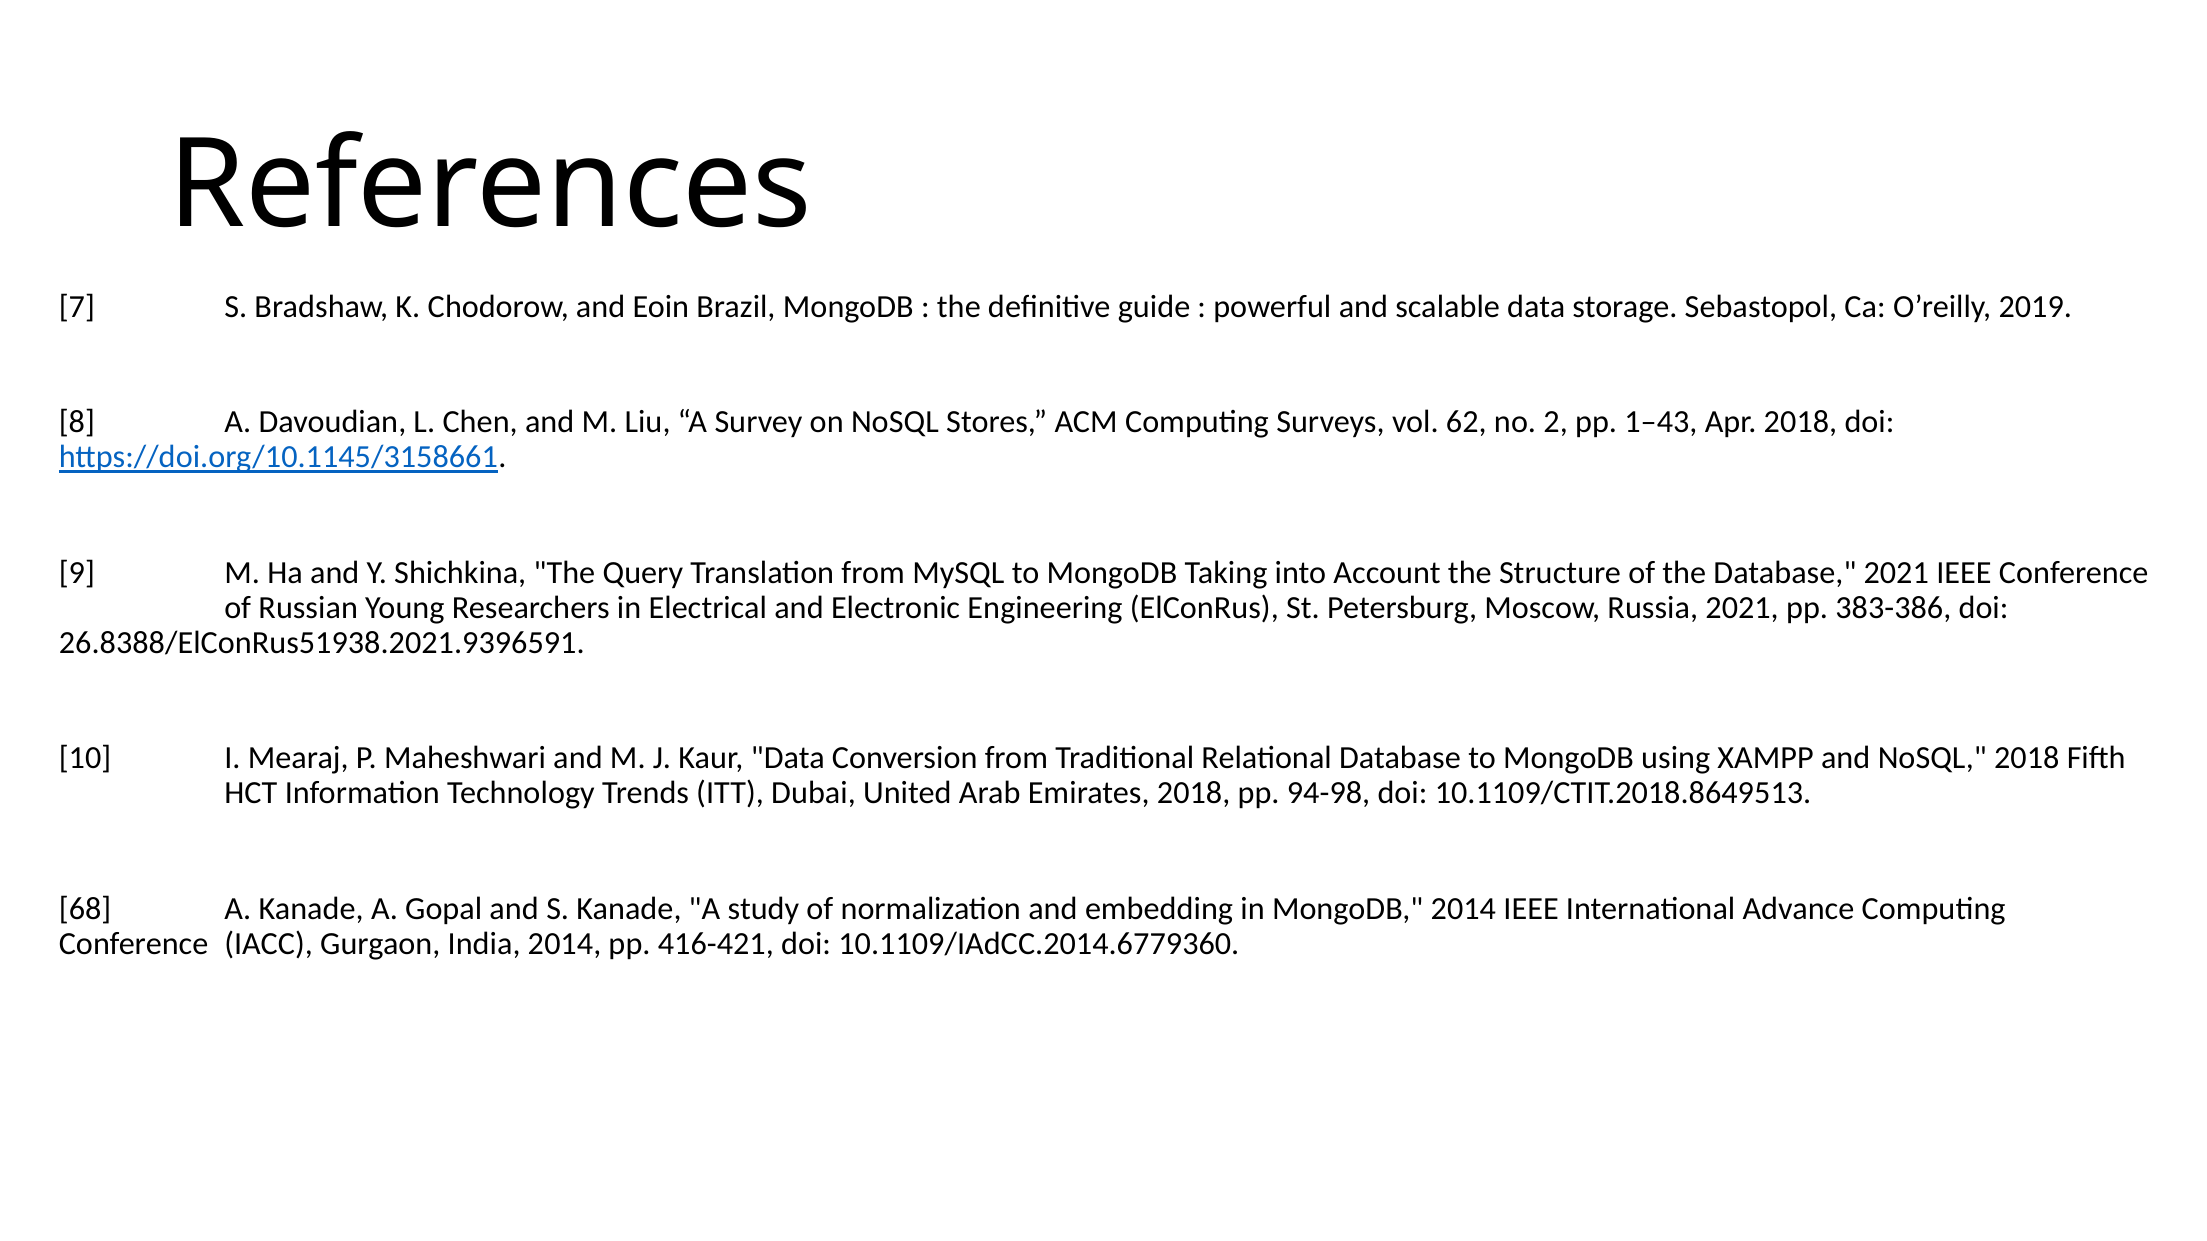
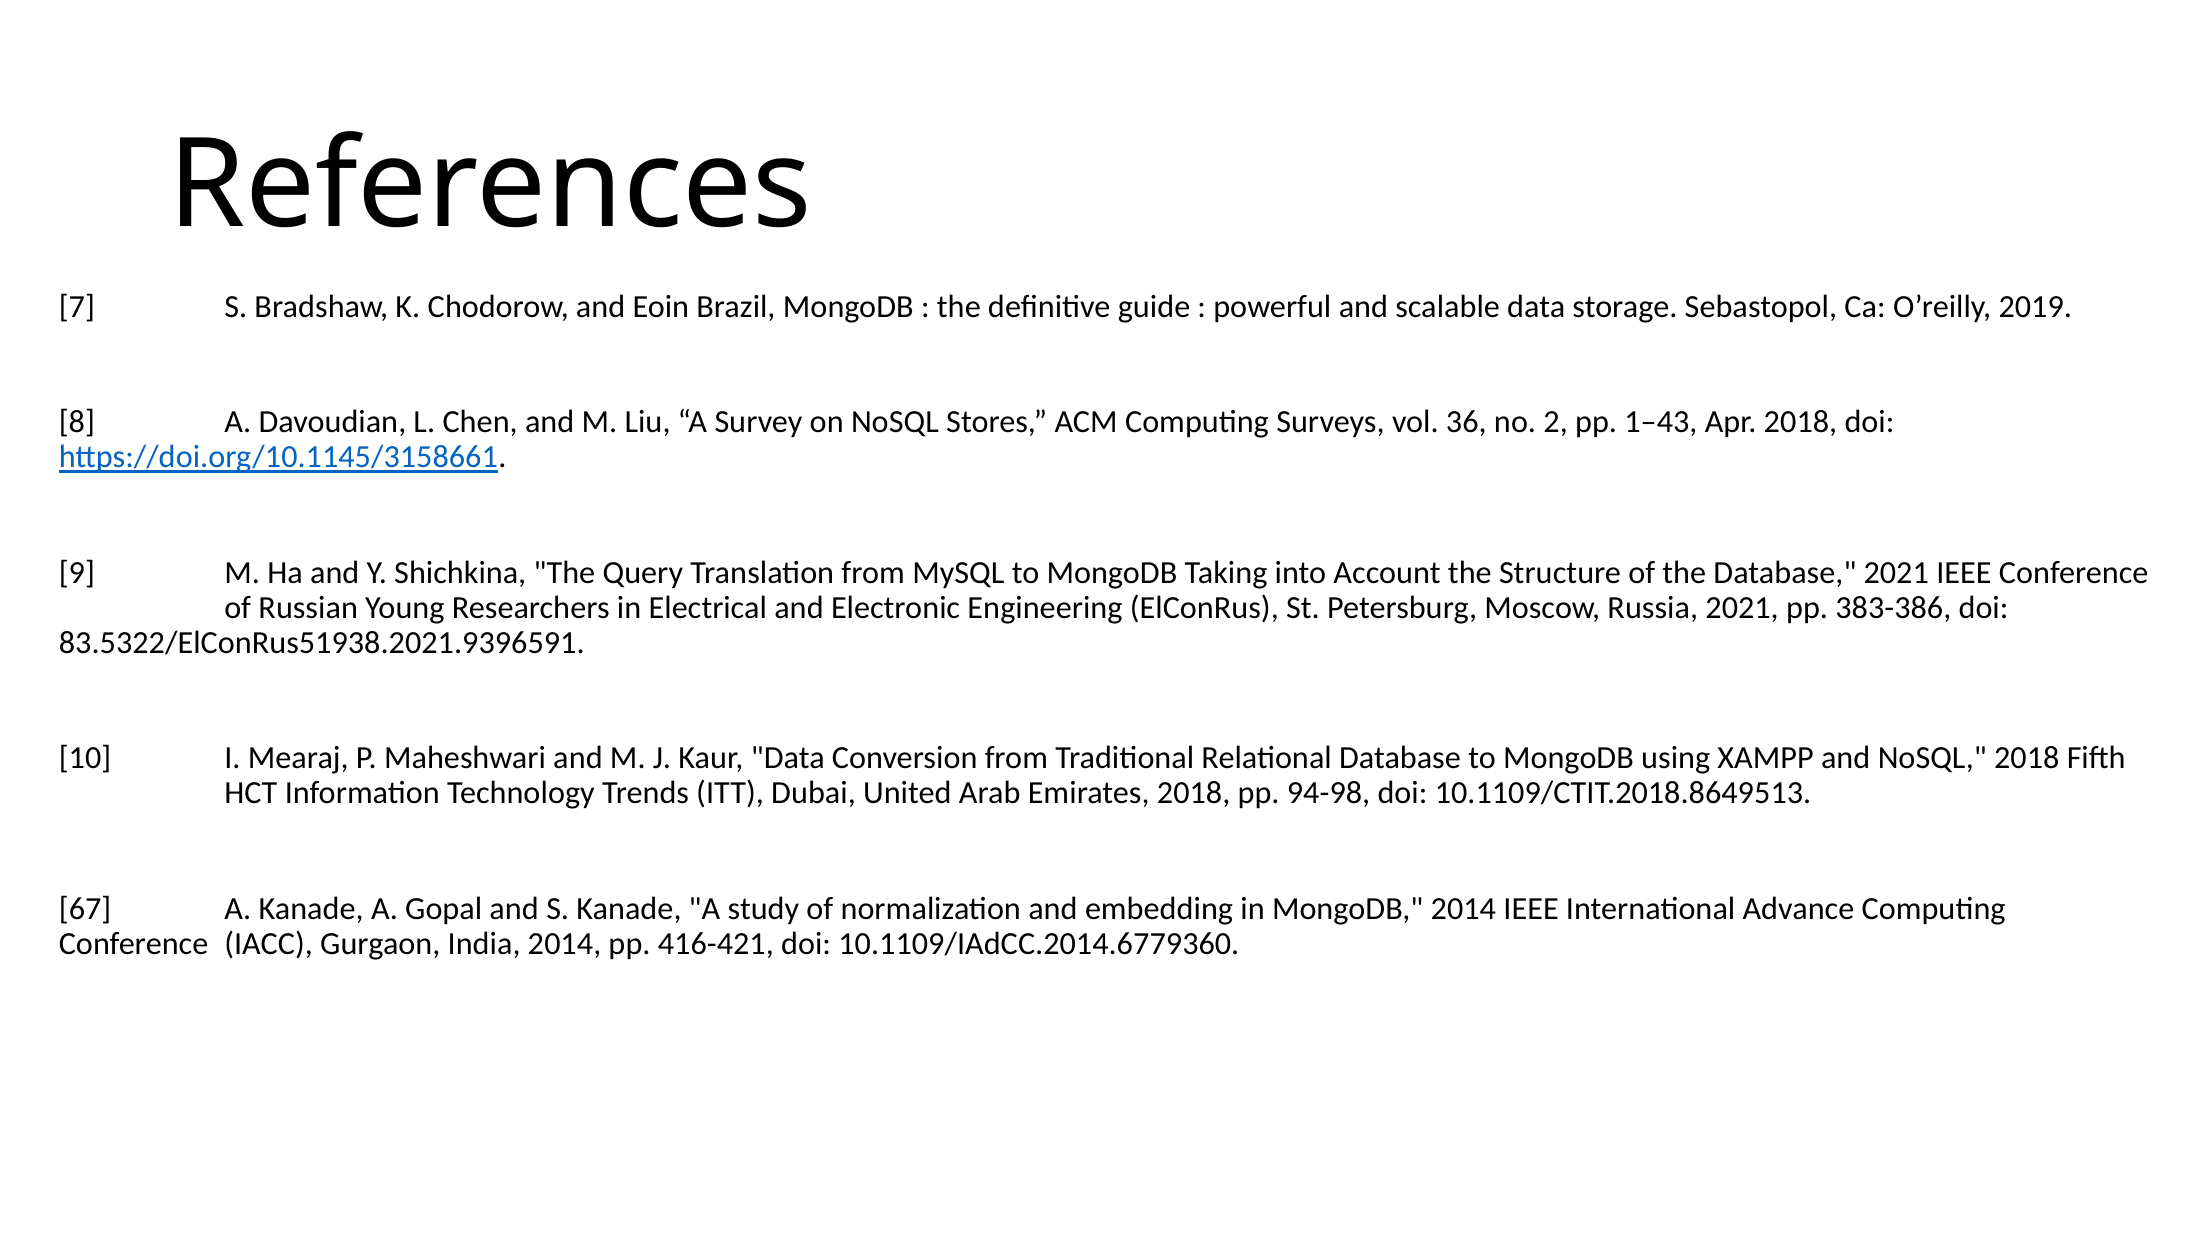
62: 62 -> 36 (1466, 422)
26.8388/ElConRus51938.2021.9396591: 26.8388/ElConRus51938.2021.9396591 -> 83.5322/ElConRus51938.2021.9396591 (322, 643)
68: 68 -> 67 (85, 909)
